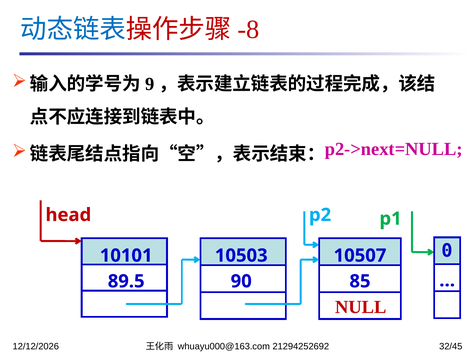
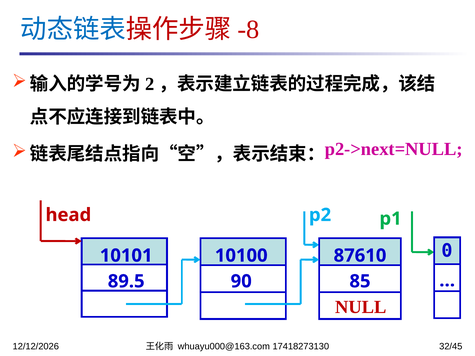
9: 9 -> 2 (150, 84)
10503: 10503 -> 10100 (241, 256)
10507: 10507 -> 87610 (360, 256)
21294252692: 21294252692 -> 17418273130 (301, 347)
